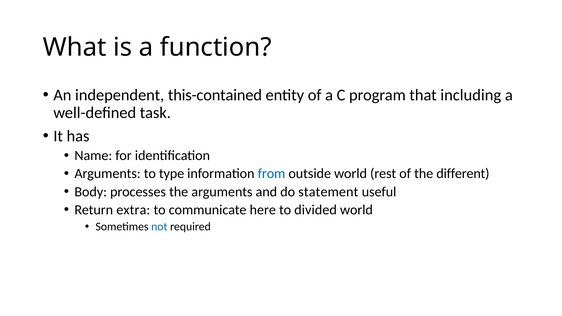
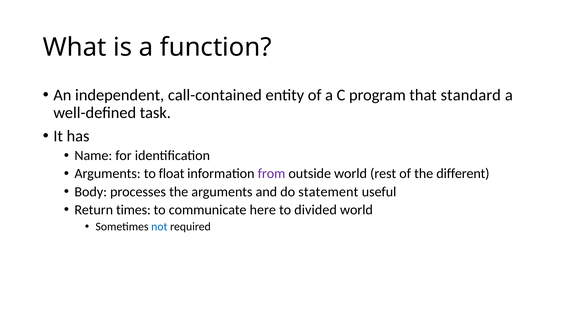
this-contained: this-contained -> call-contained (215, 95)
including: including -> standard (471, 95)
type: type -> float (172, 174)
from colour: blue -> purple (272, 174)
extra: extra -> times (133, 210)
